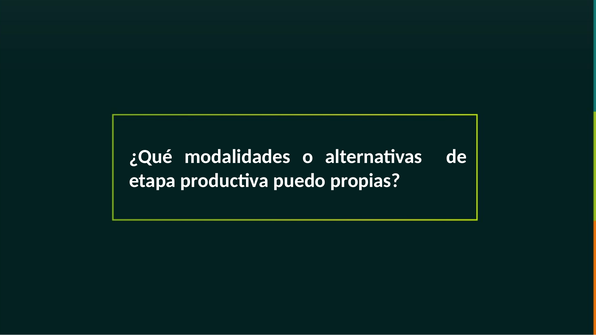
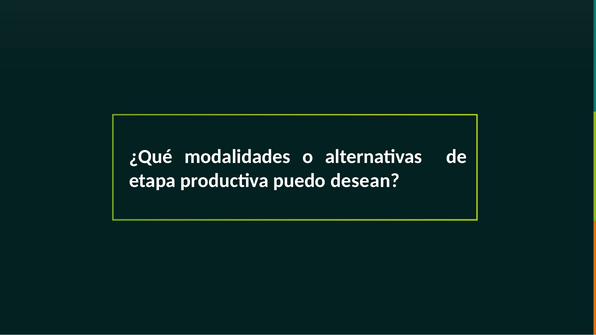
propias: propias -> desean (365, 181)
